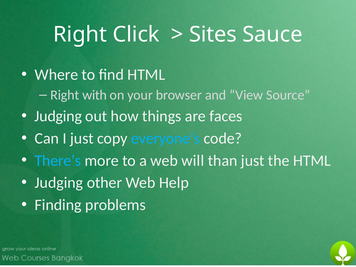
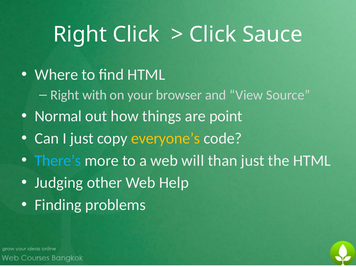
Sites: Sites -> Click (213, 34)
Judging: Judging -> Normal (58, 116)
faces: faces -> point (226, 116)
everyone’s colour: light blue -> yellow (166, 138)
